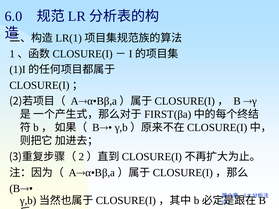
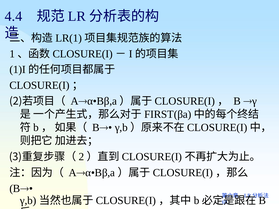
6.0: 6.0 -> 4.4 (14, 16)
